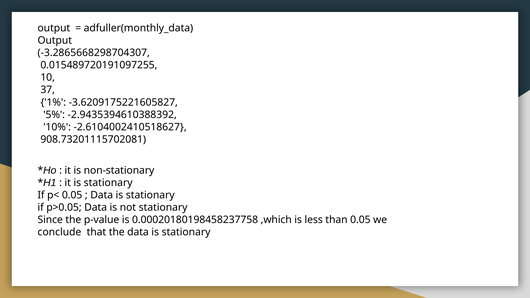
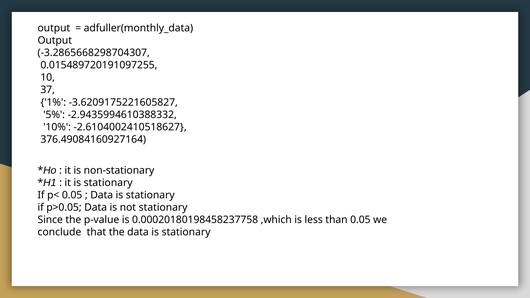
-2.9435394610388392: -2.9435394610388392 -> -2.9435994610388332 (122, 115)
908.73201115702081: 908.73201115702081 -> 376.49084160927164 (93, 139)
